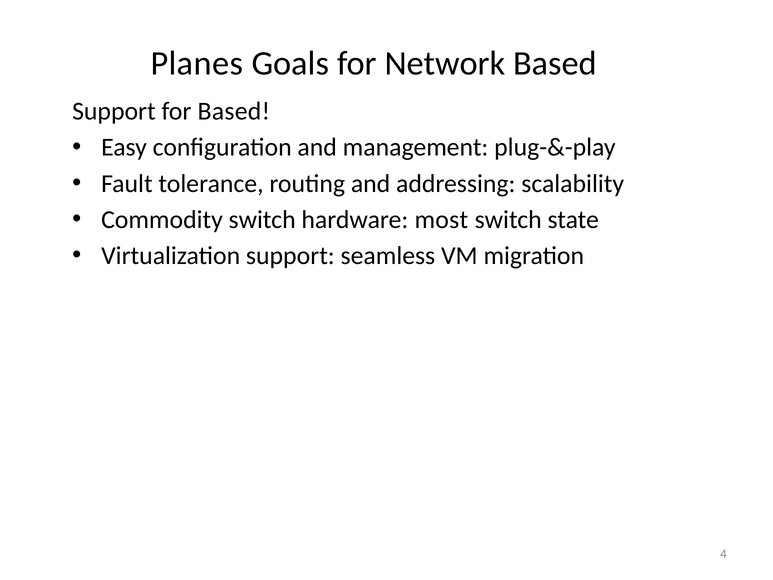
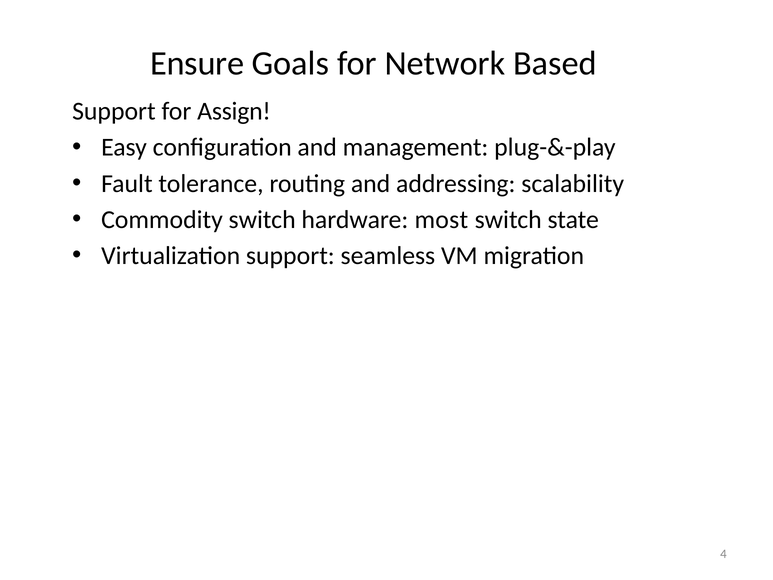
Planes: Planes -> Ensure (197, 64)
for Based: Based -> Assign (234, 111)
